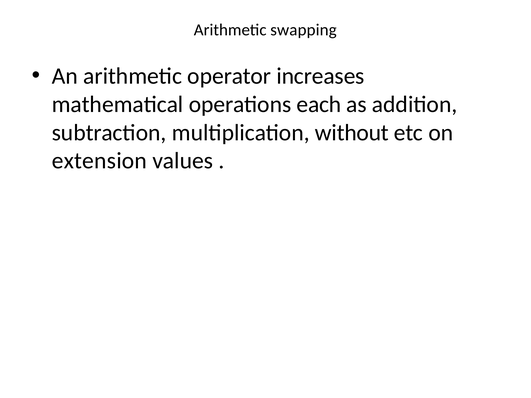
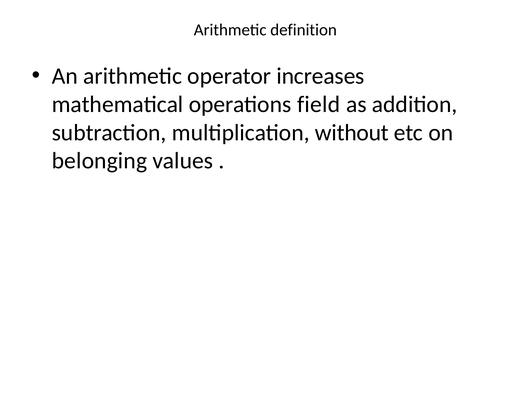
swapping: swapping -> definition (304, 30)
each: each -> field (319, 104)
extension: extension -> belonging (99, 161)
